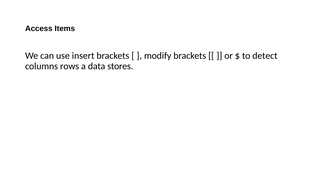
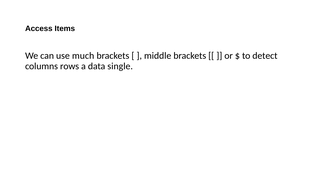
insert: insert -> much (83, 56)
modify: modify -> middle (158, 56)
stores: stores -> single (120, 67)
